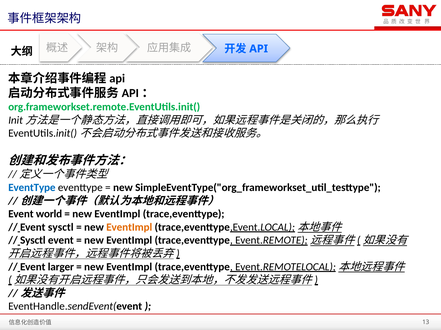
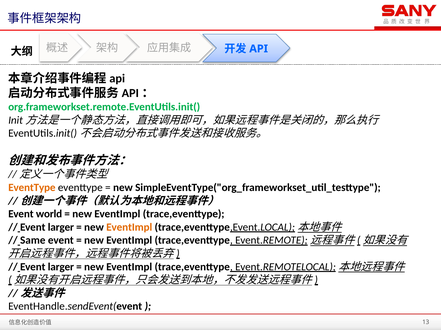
EventType colour: blue -> orange (32, 188)
sysctl: sysctl -> larger (61, 228)
Sysctl: Sysctl -> Same (33, 241)
